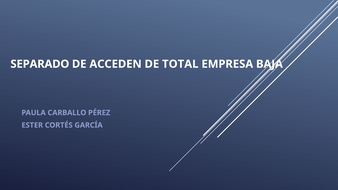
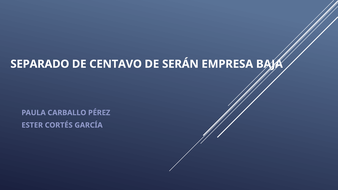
ACCEDEN: ACCEDEN -> CENTAVO (116, 64)
TOTAL: TOTAL -> SERÁN (180, 64)
